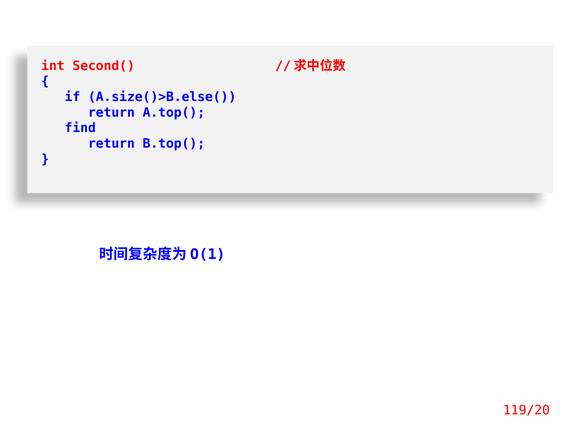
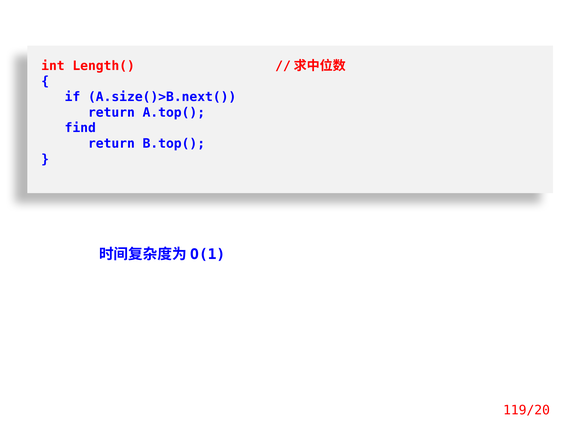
Second(: Second( -> Length( (104, 66)
A.size()>B.else(: A.size()>B.else( -> A.size()>B.next( (162, 97)
